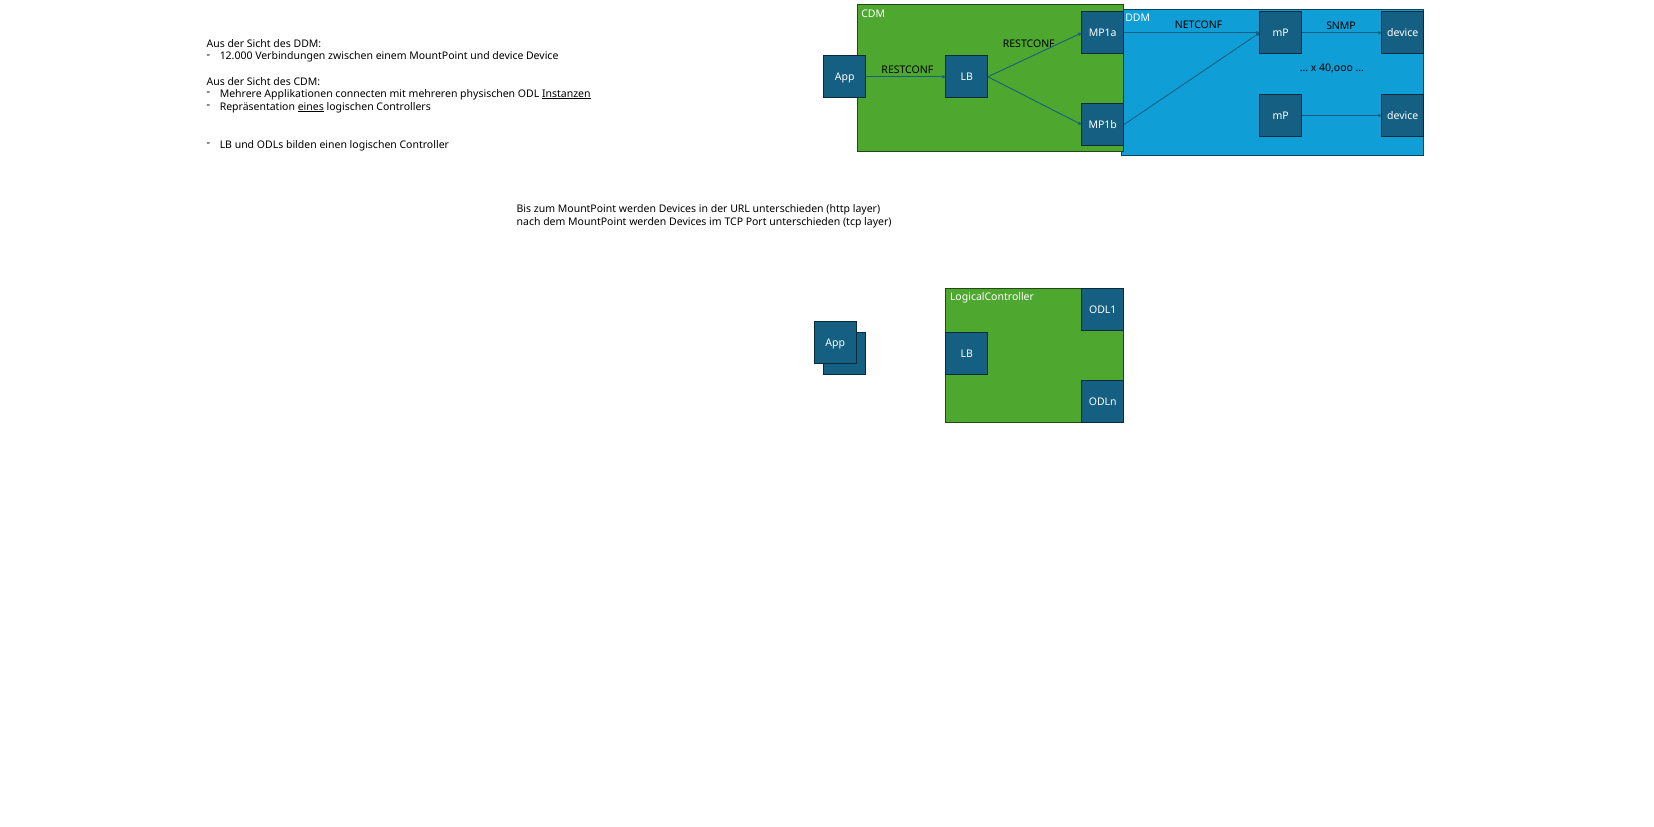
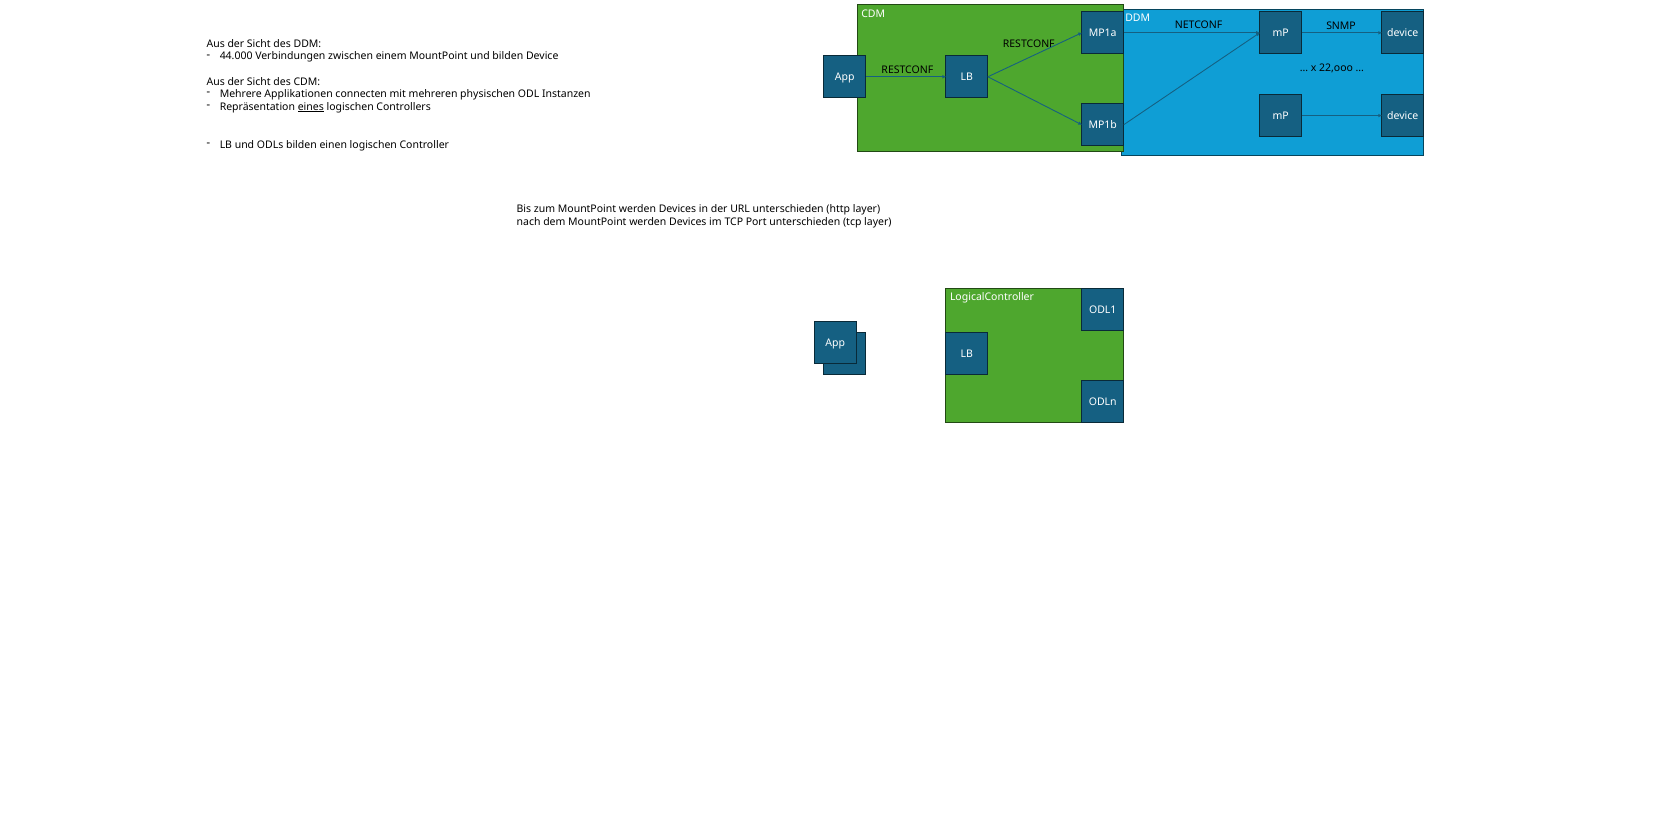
12.000: 12.000 -> 44.000 (236, 56)
und device: device -> bilden (508, 56)
40,ooo: 40,ooo -> 22,ooo (1336, 68)
Instanzen underline: present -> none (566, 94)
